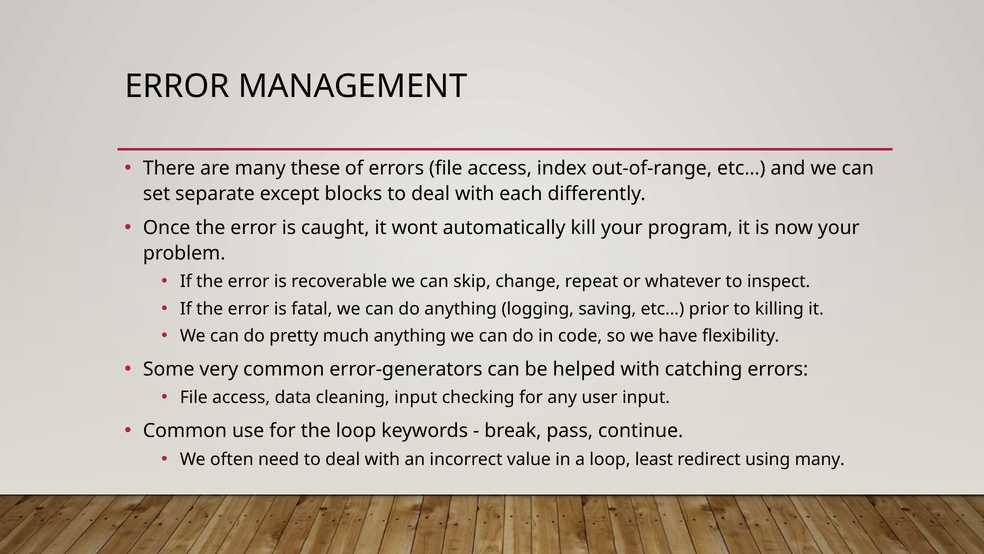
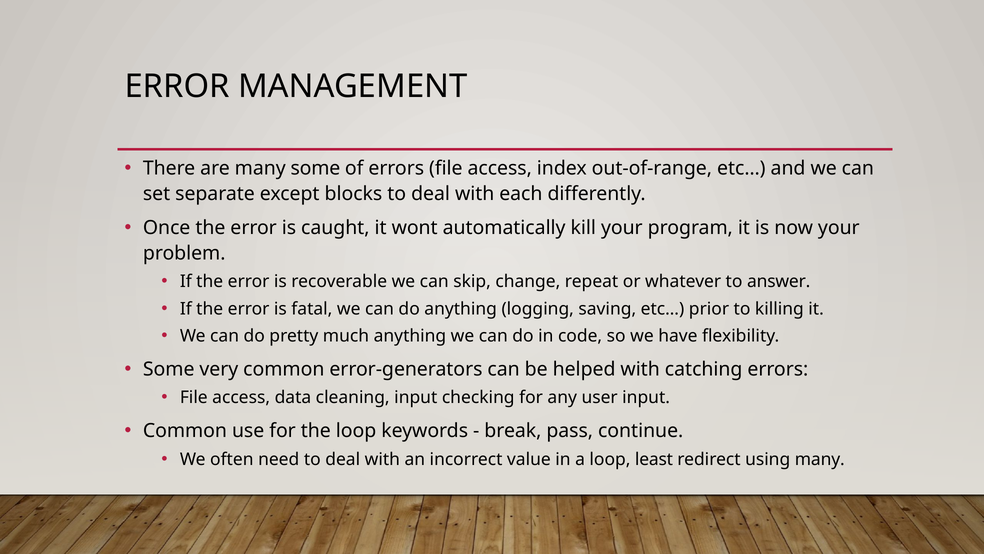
many these: these -> some (315, 168)
inspect: inspect -> answer (779, 281)
